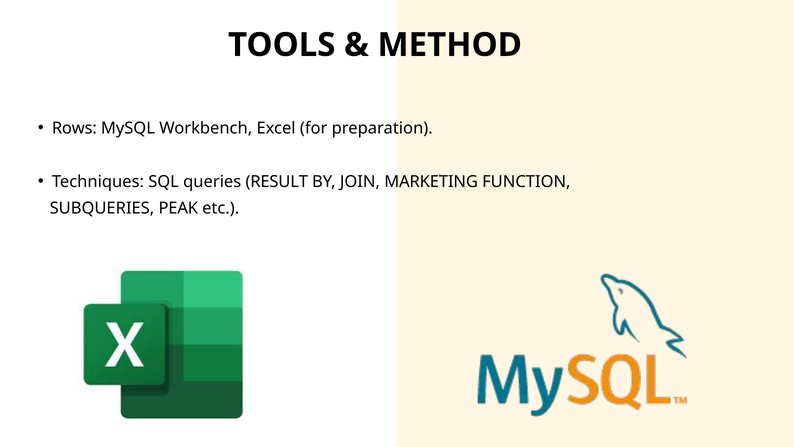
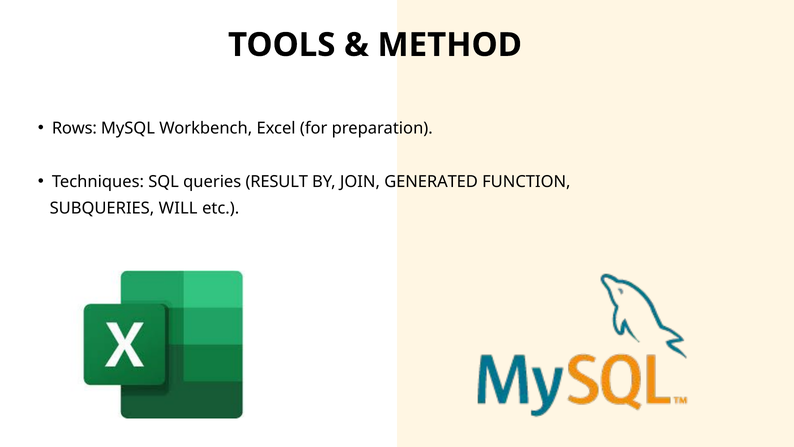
MARKETING: MARKETING -> GENERATED (431, 181)
PEAK: PEAK -> WILL (178, 208)
